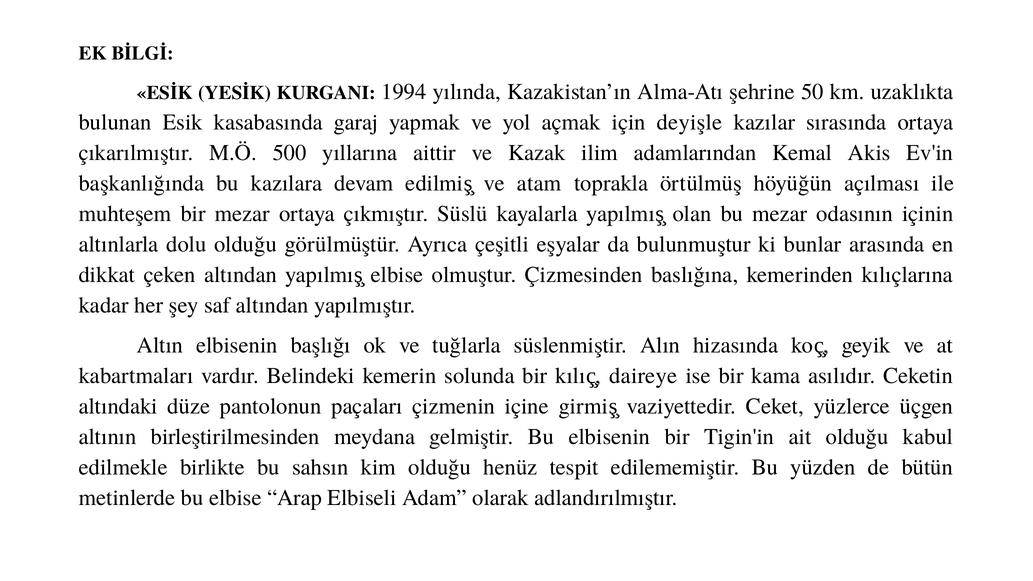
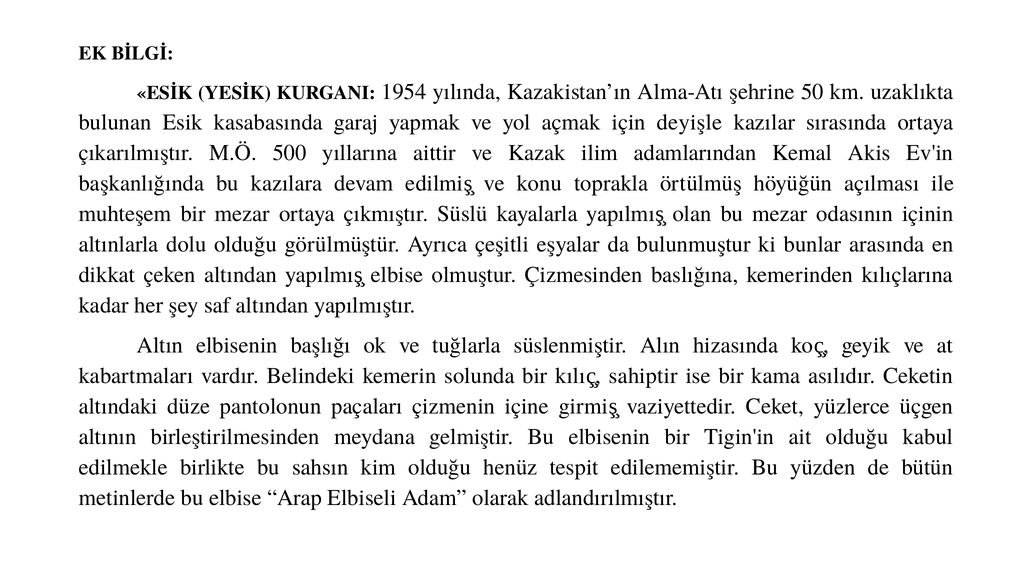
1994: 1994 -> 1954 (404, 92)
atam: atam -> konu (539, 183)
daireye: daireye -> sahiptir (643, 376)
